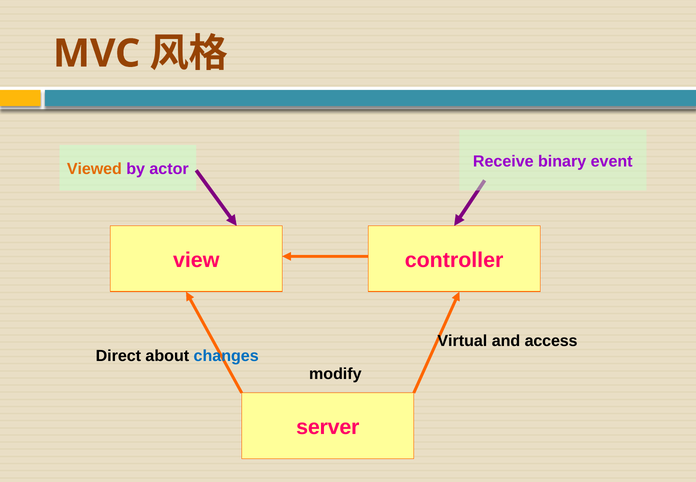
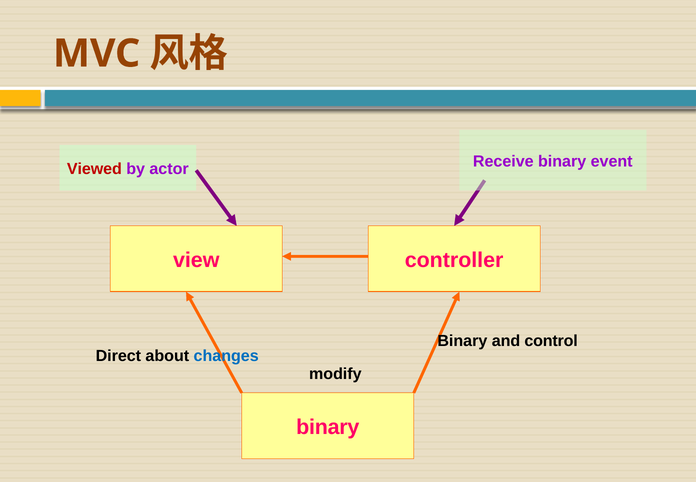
Viewed colour: orange -> red (94, 169)
Virtual: Virtual -> Binary (462, 341)
access: access -> control (551, 341)
server: server -> binary (328, 427)
